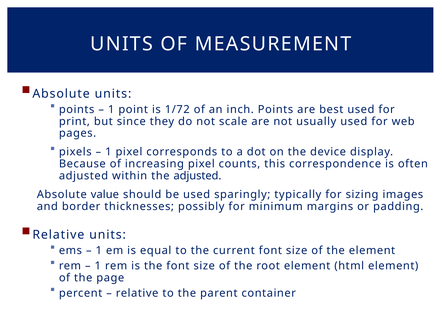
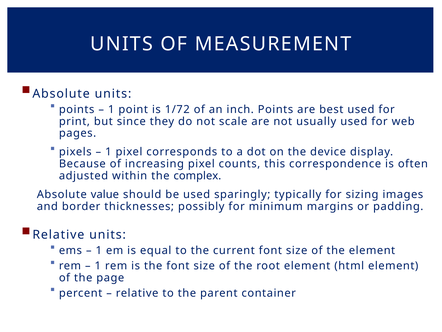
the adjusted: adjusted -> complex (197, 176)
